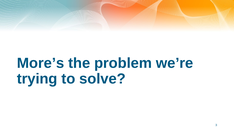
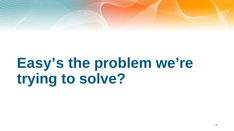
More’s: More’s -> Easy’s (40, 63)
